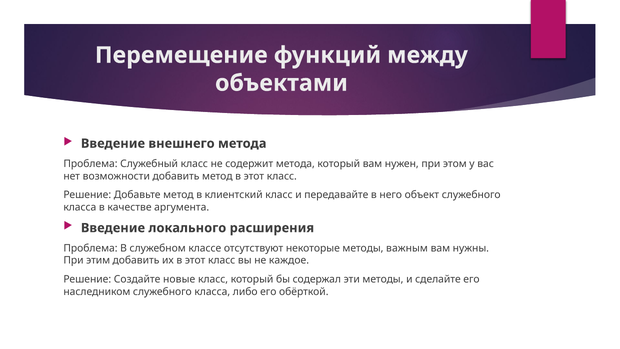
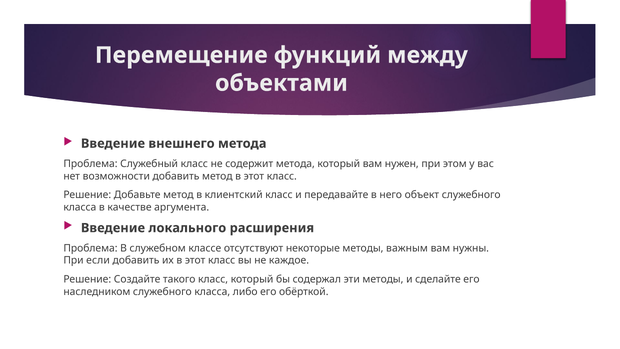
этим: этим -> если (98, 260)
новые: новые -> такого (179, 279)
